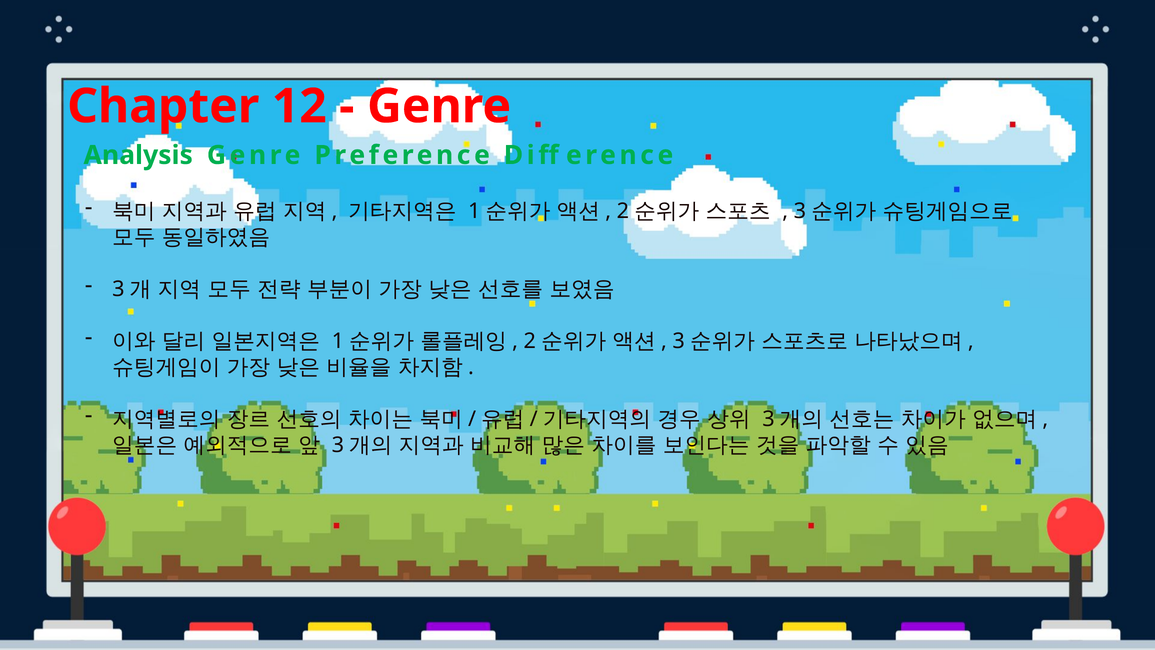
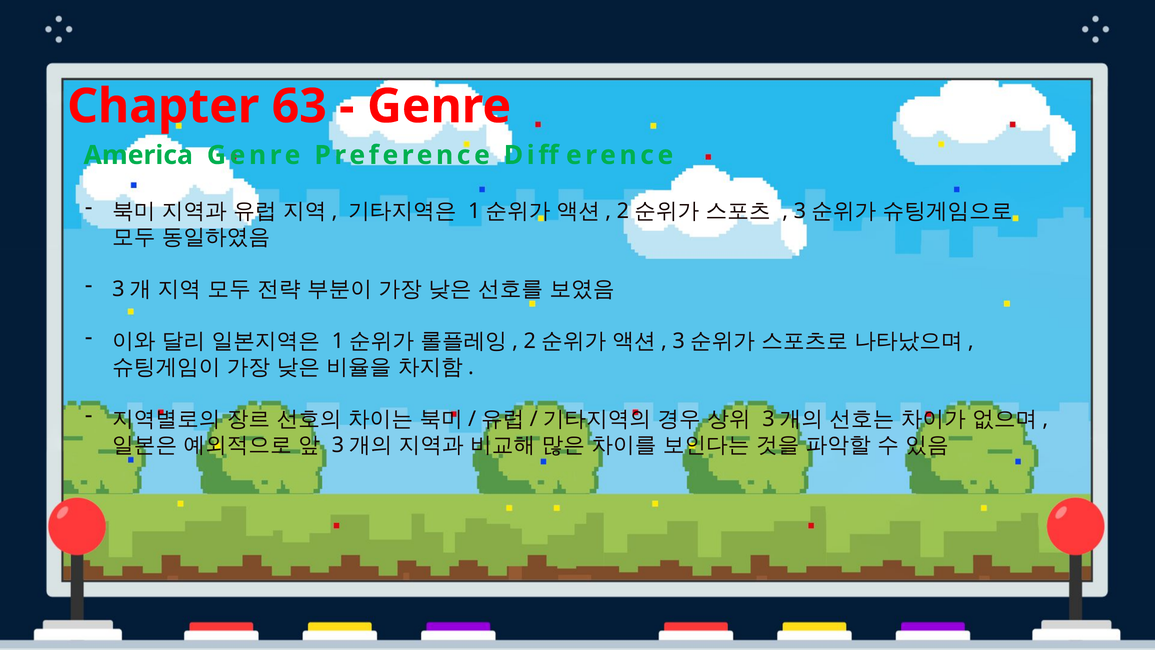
12: 12 -> 63 (299, 106)
Analysis: Analysis -> America (138, 155)
